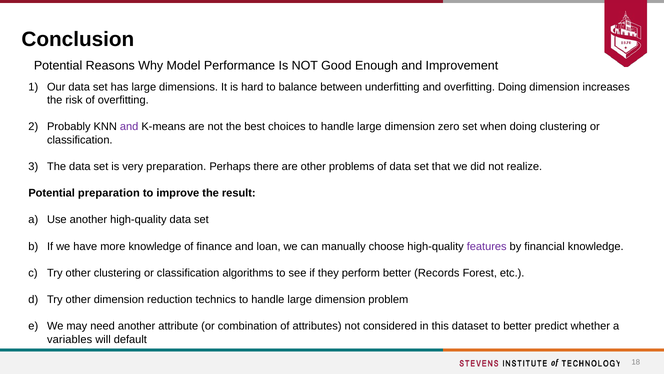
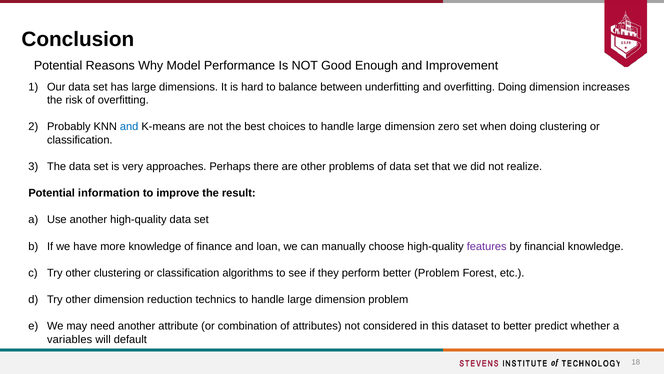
and colour: purple -> blue (129, 127)
very preparation: preparation -> approaches (176, 166)
Potential preparation: preparation -> information (109, 193)
better Records: Records -> Problem (437, 273)
